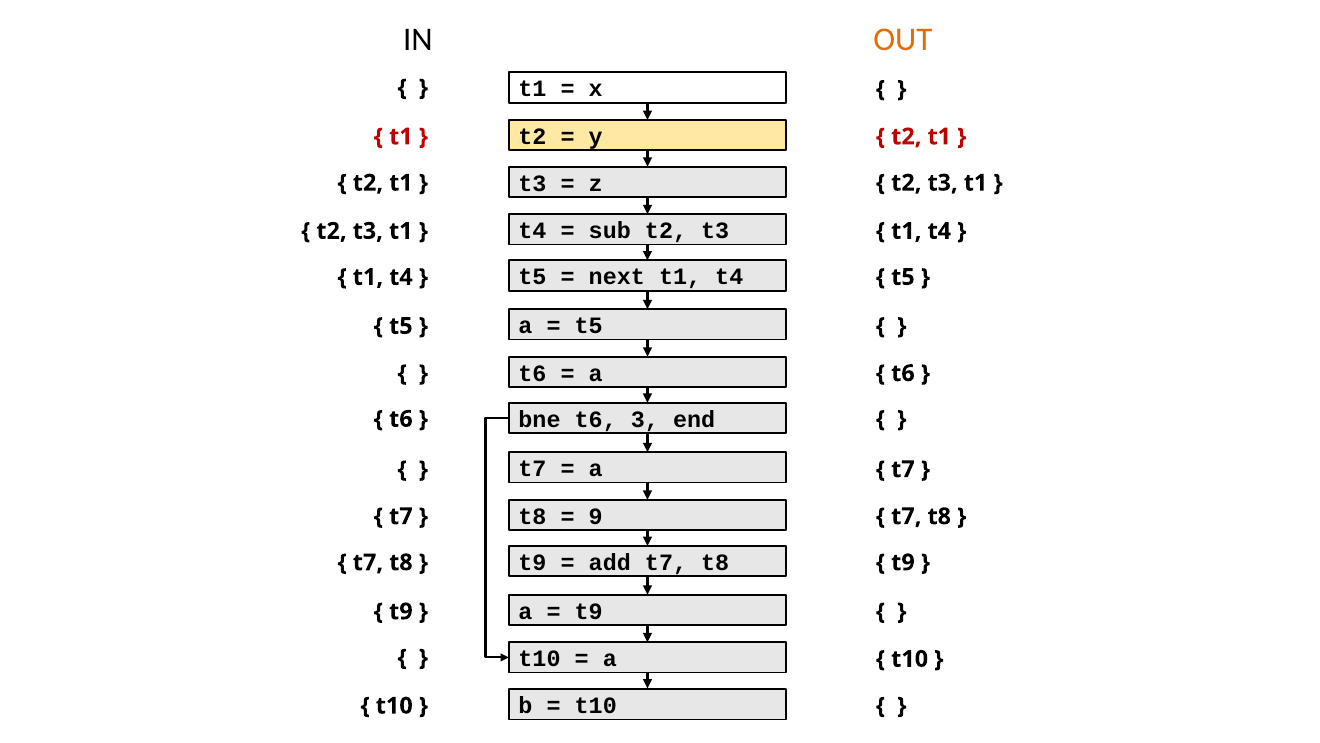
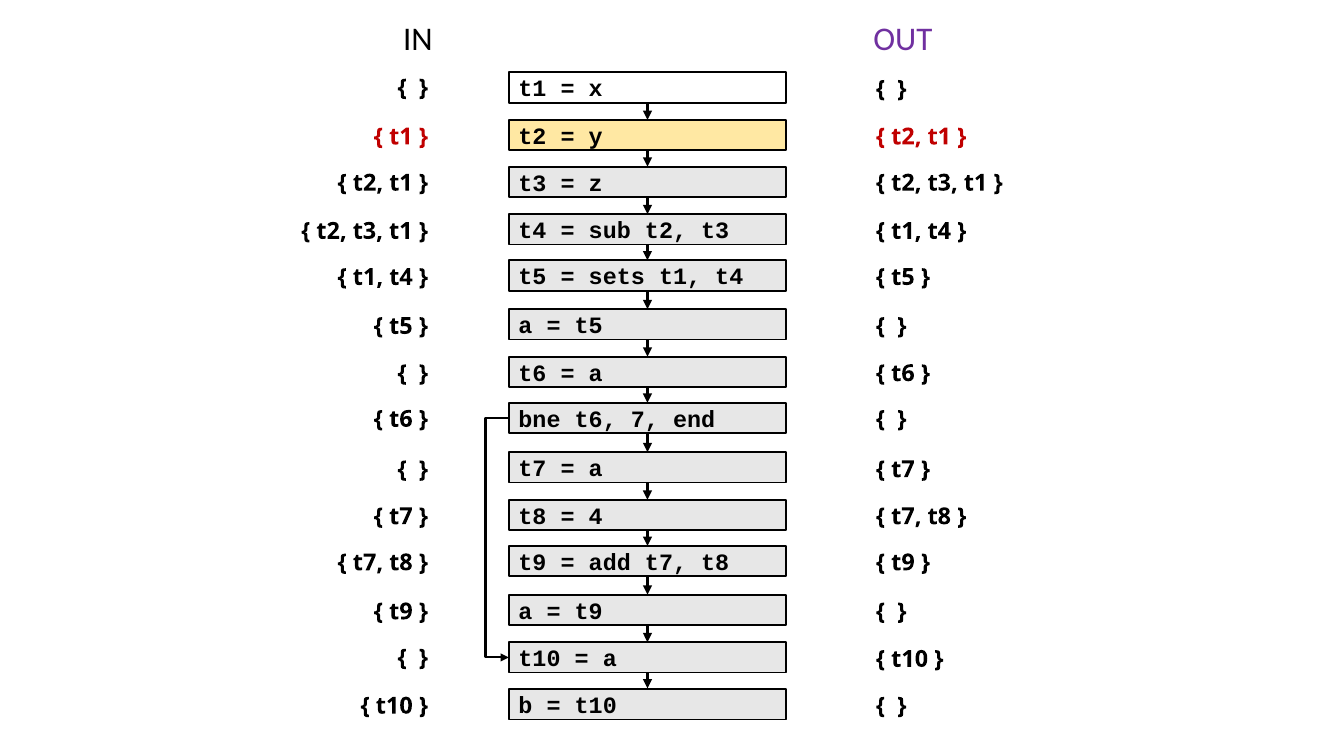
OUT colour: orange -> purple (903, 39)
next: next -> sets (617, 277)
3: 3 -> 7 (645, 419)
9: 9 -> 4 (596, 516)
